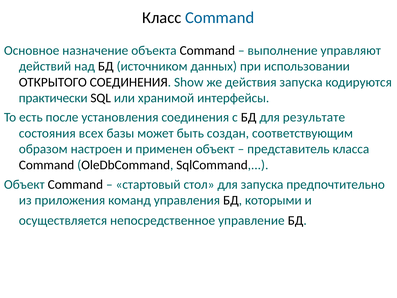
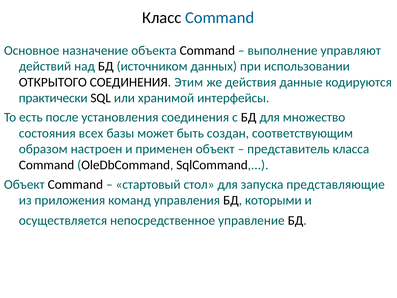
Show: Show -> Этим (189, 82)
действия запуска: запуска -> данные (301, 82)
результате: результате -> множество (314, 117)
предпочтительно: предпочтительно -> представляющие (336, 184)
